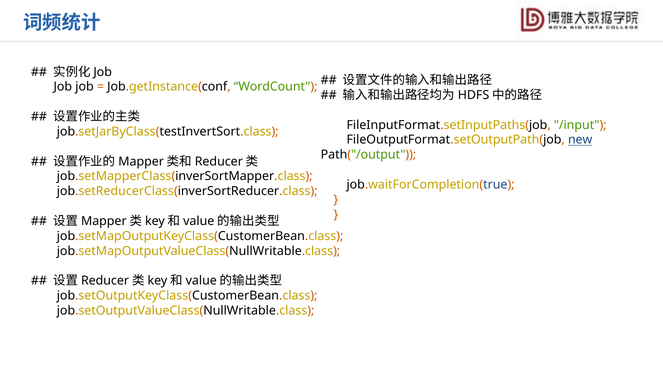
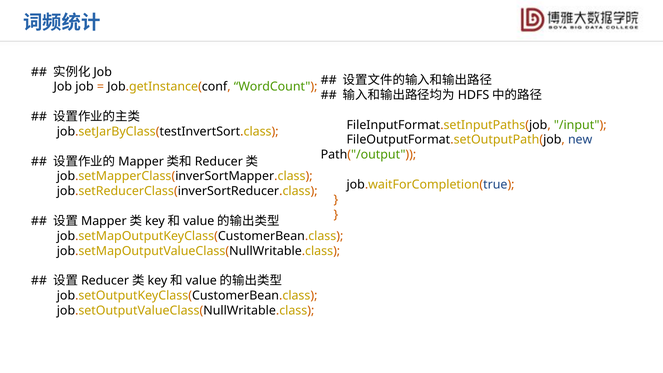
new underline: present -> none (580, 140)
